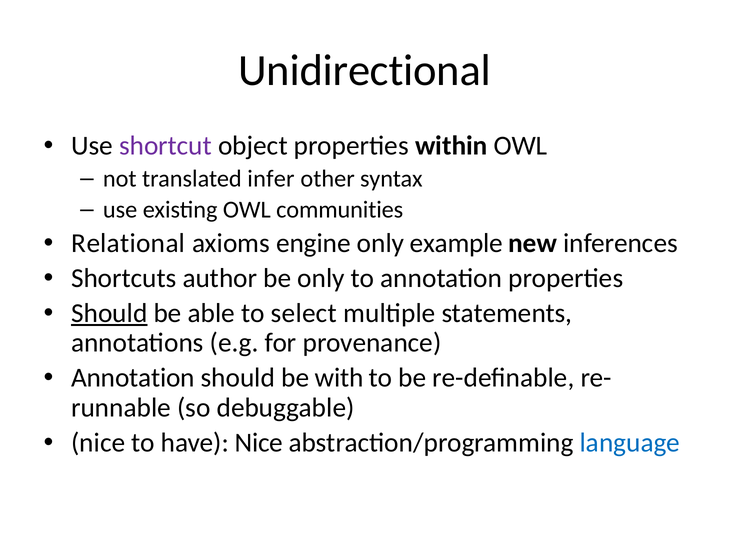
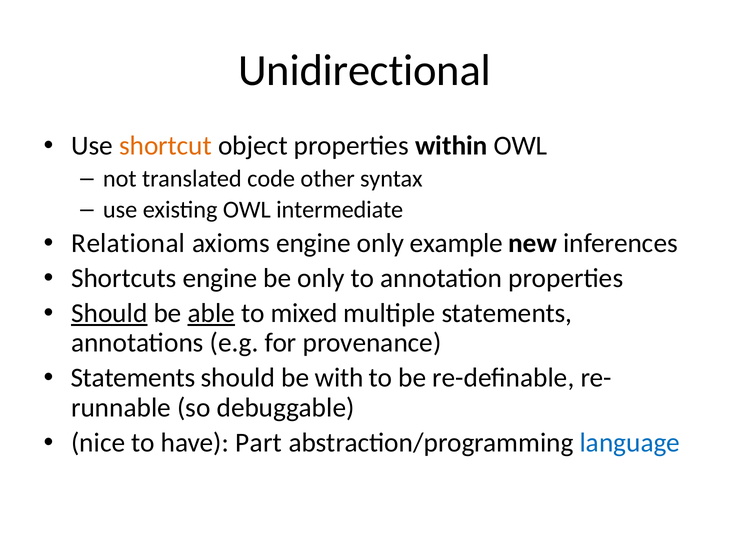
shortcut colour: purple -> orange (166, 146)
infer: infer -> code (271, 179)
communities: communities -> intermediate (340, 210)
Shortcuts author: author -> engine (220, 278)
able underline: none -> present (211, 313)
select: select -> mixed (304, 313)
Annotation: Annotation -> Statements (133, 378)
have Nice: Nice -> Part (259, 442)
